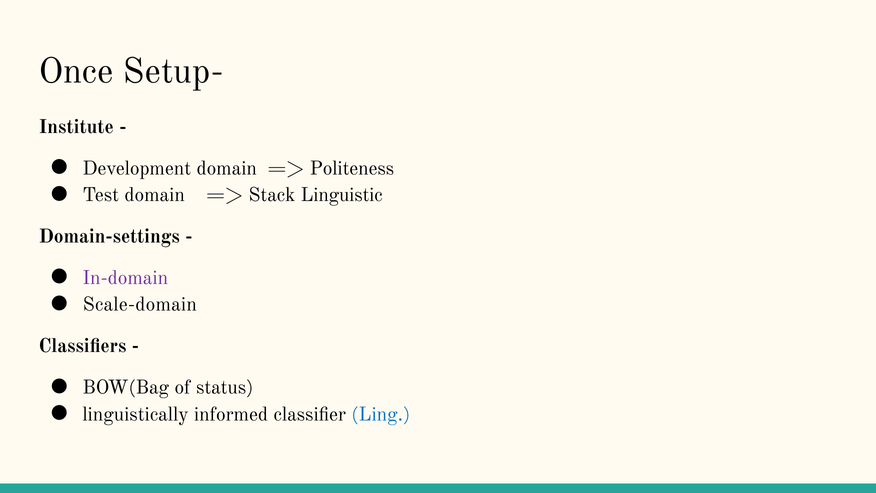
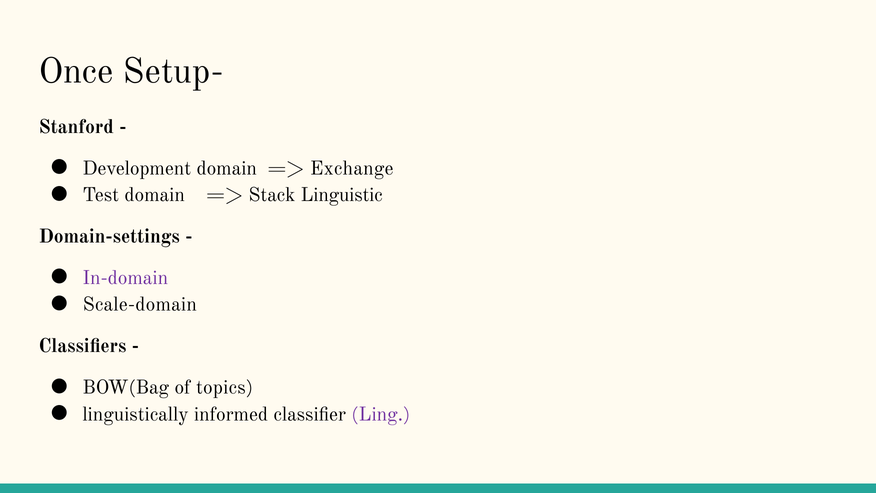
Institute: Institute -> Stanford (76, 127)
Politeness: Politeness -> Exchange (352, 168)
status: status -> topics (225, 387)
Ling colour: blue -> purple (381, 414)
